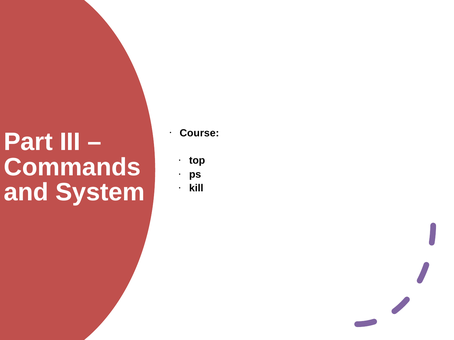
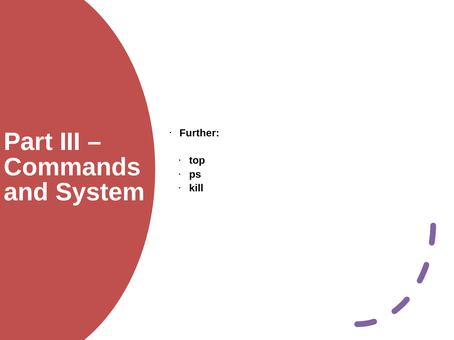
Course: Course -> Further (199, 133)
